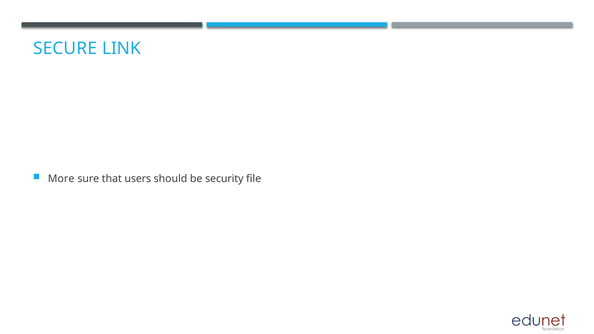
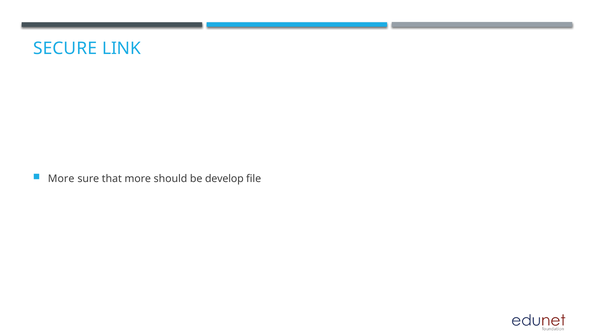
that users: users -> more (138, 179)
security: security -> develop (224, 179)
